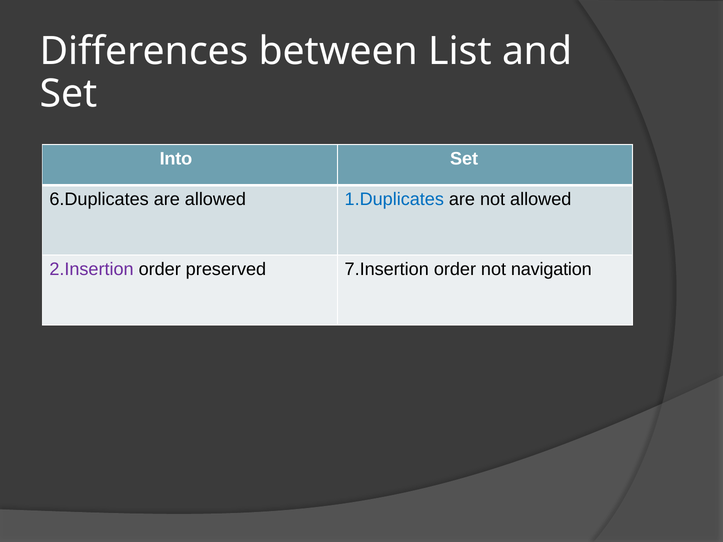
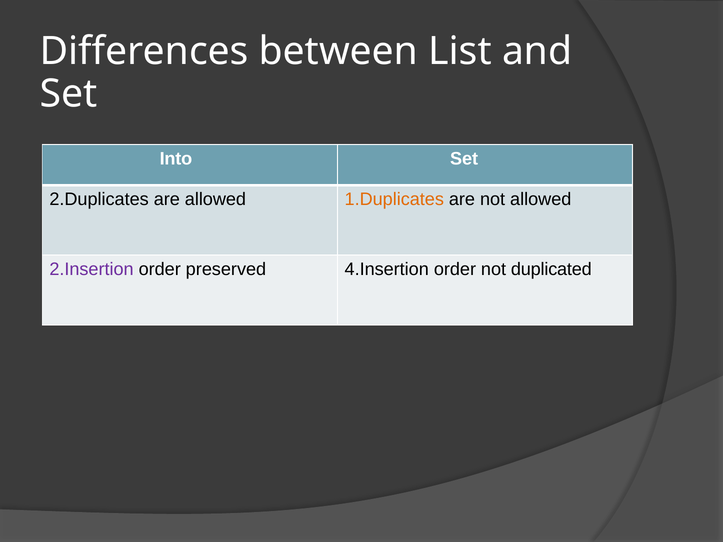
6.Duplicates: 6.Duplicates -> 2.Duplicates (99, 199)
1.Duplicates colour: blue -> orange (394, 199)
7.Insertion: 7.Insertion -> 4.Insertion (387, 269)
navigation: navigation -> duplicated (551, 269)
